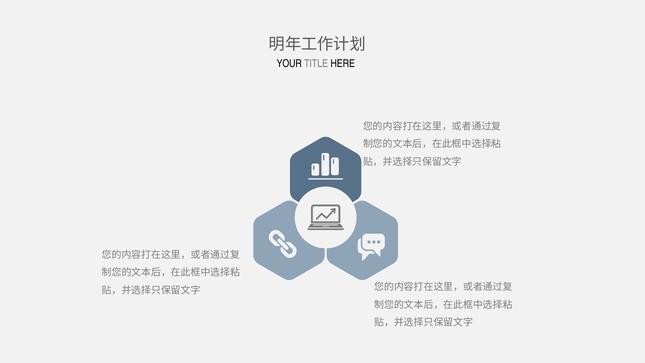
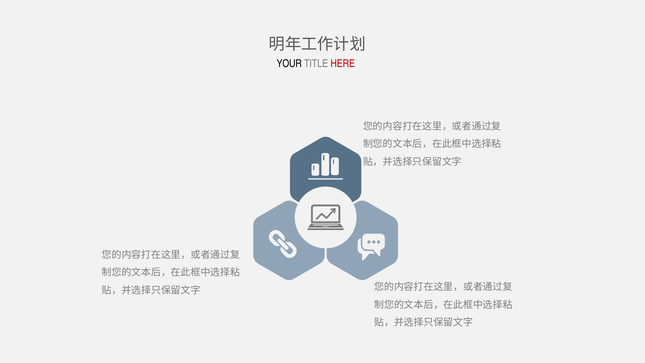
HERE colour: black -> red (343, 63)
